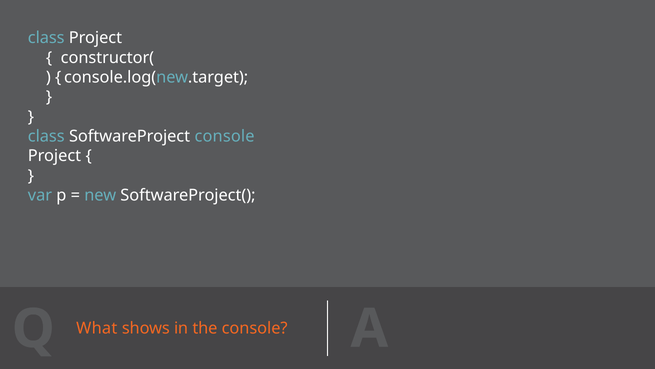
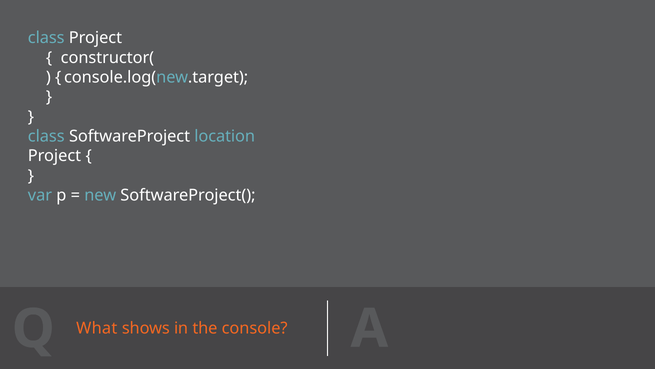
SoftwareProject console: console -> location (225, 136)
